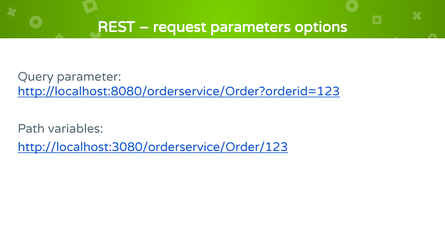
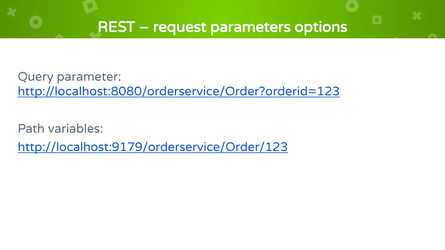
http://localhost:3080/orderservice/Order/123: http://localhost:3080/orderservice/Order/123 -> http://localhost:9179/orderservice/Order/123 (153, 147)
